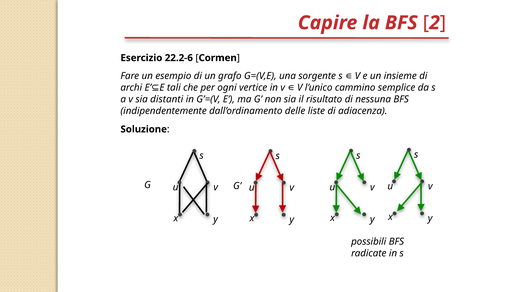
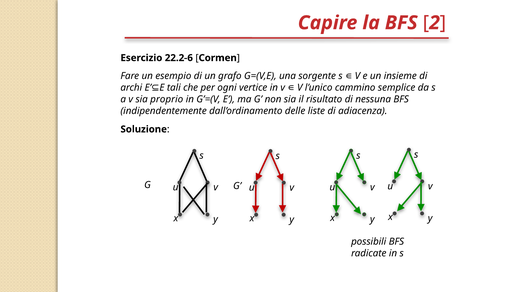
distanti: distanti -> proprio (167, 100)
